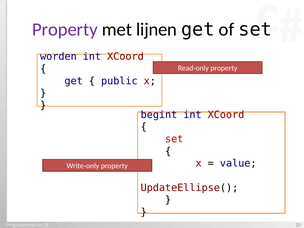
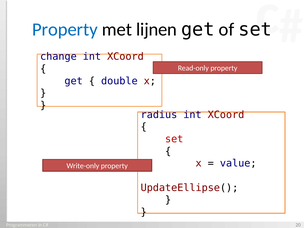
Property colour: purple -> blue (65, 29)
worden: worden -> change (58, 57)
public: public -> double (119, 81)
begint: begint -> radius (159, 115)
